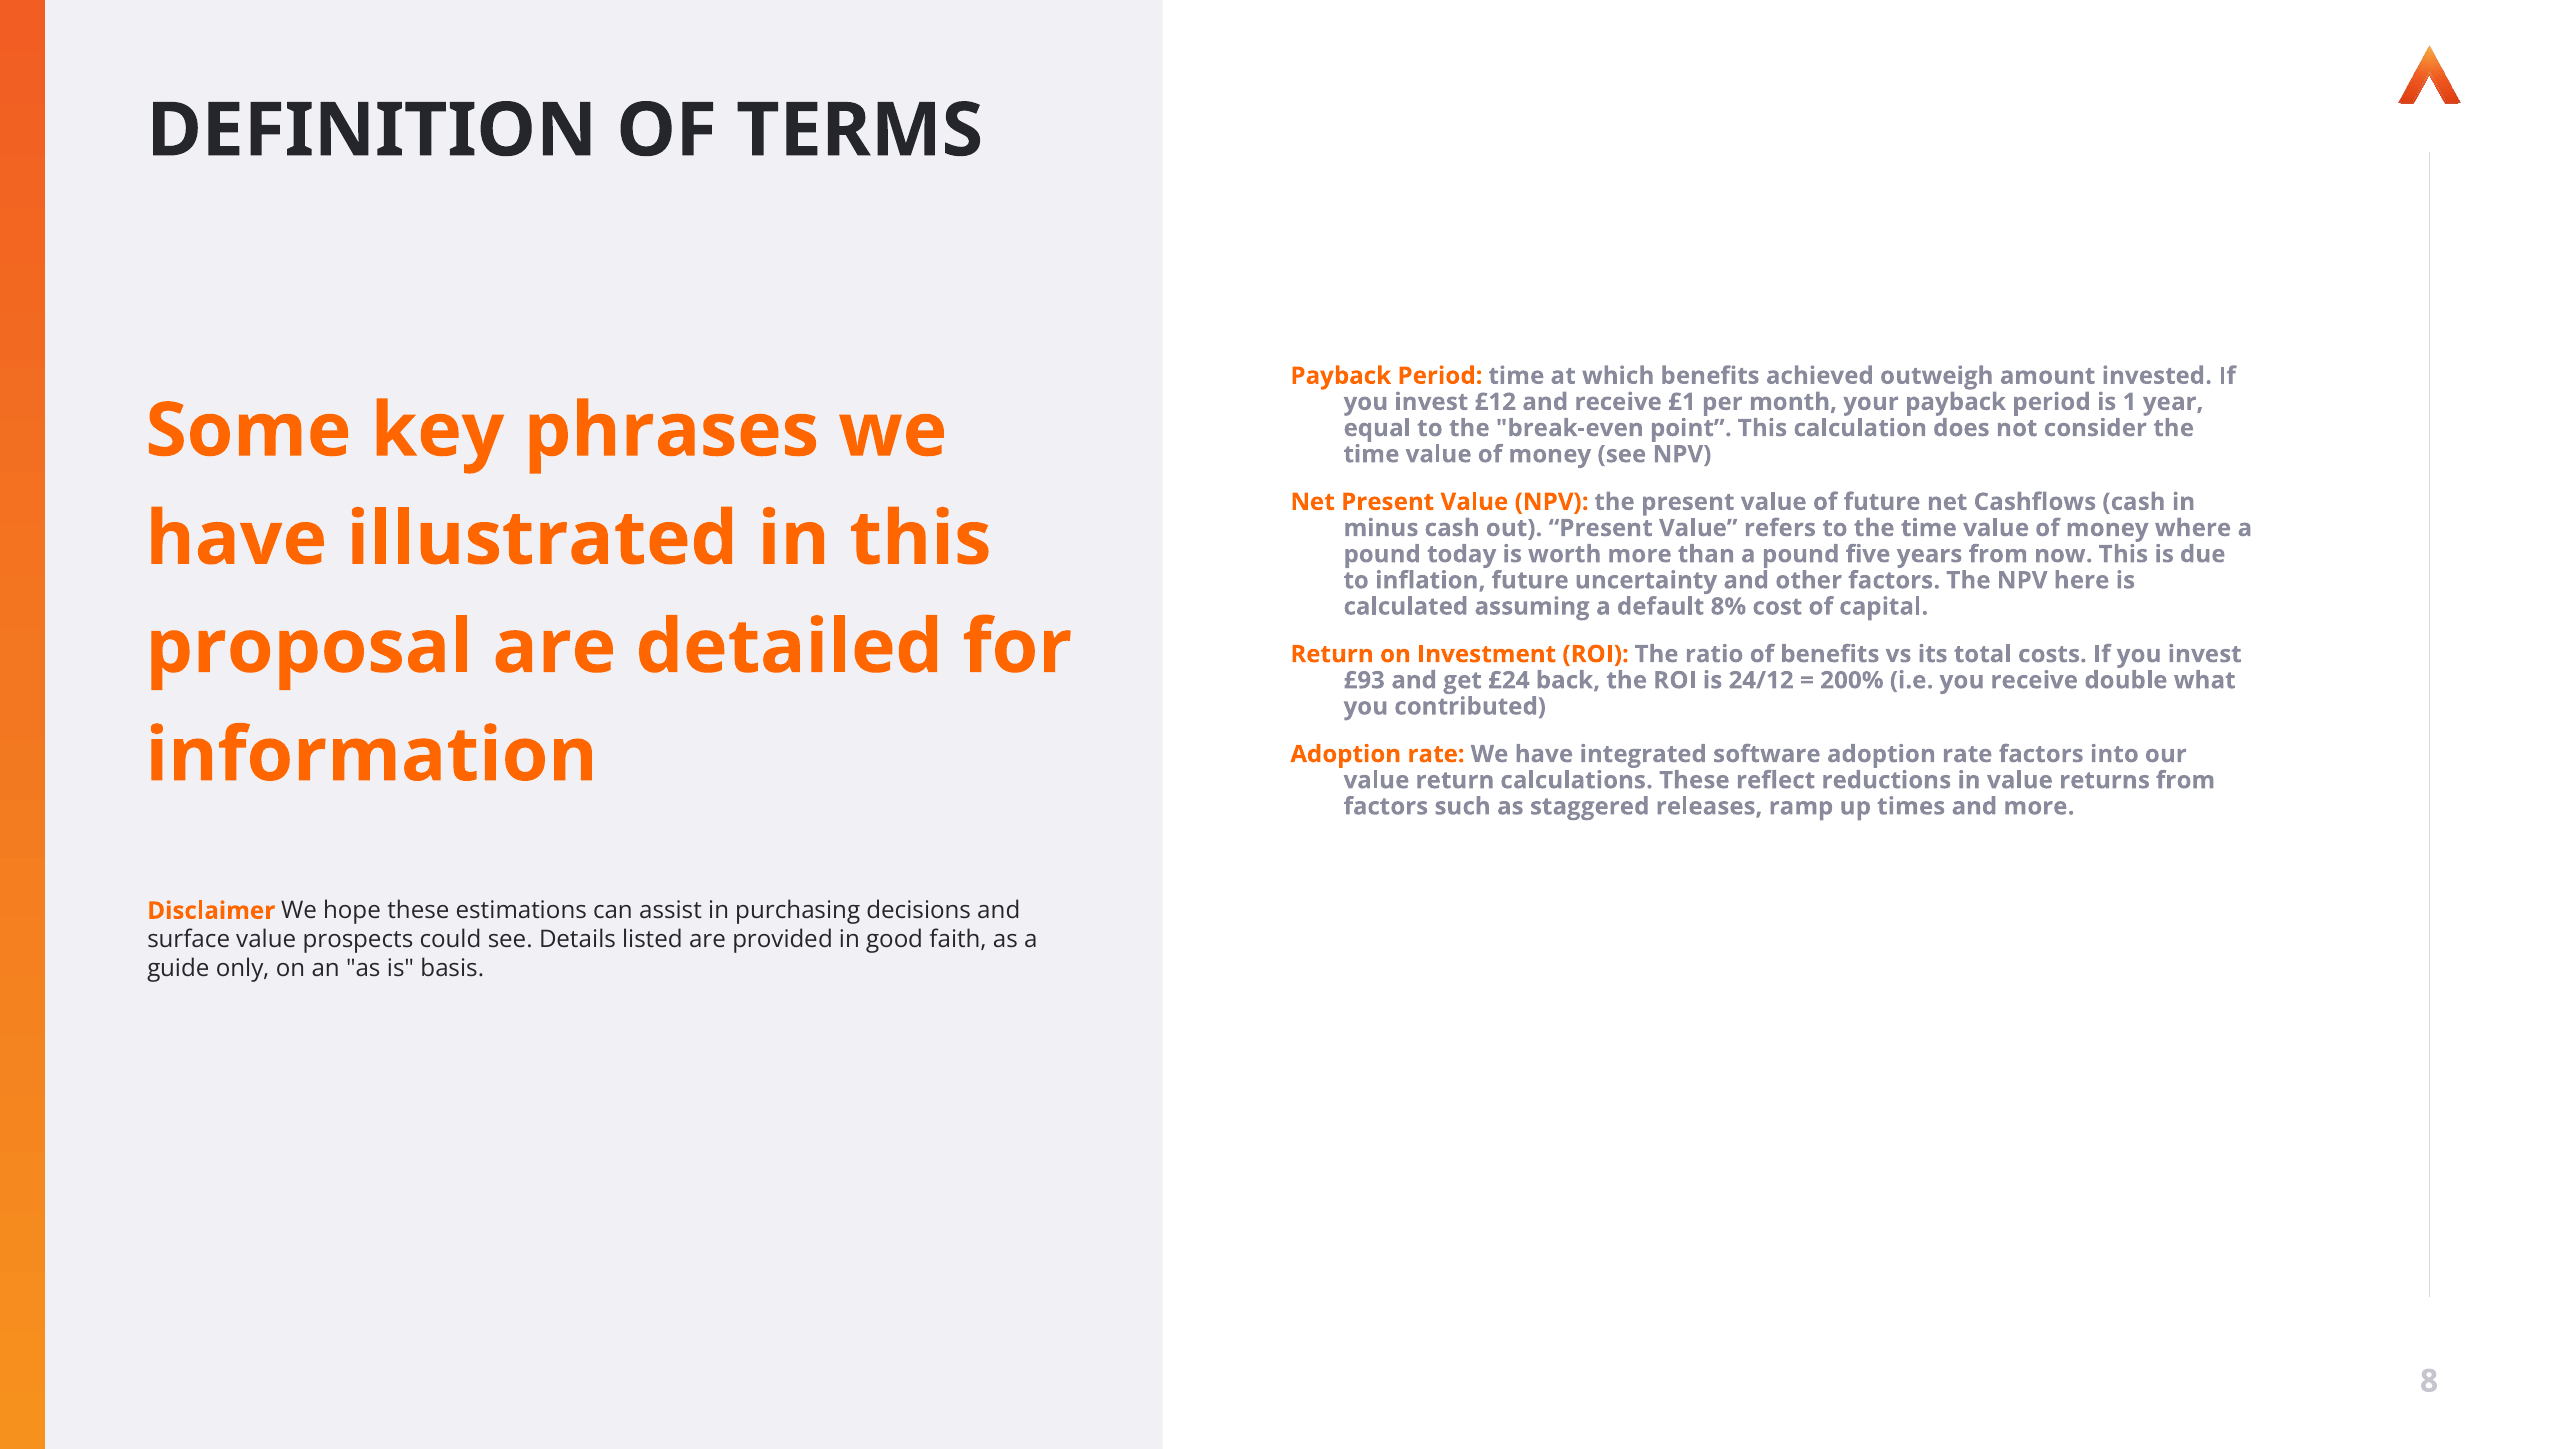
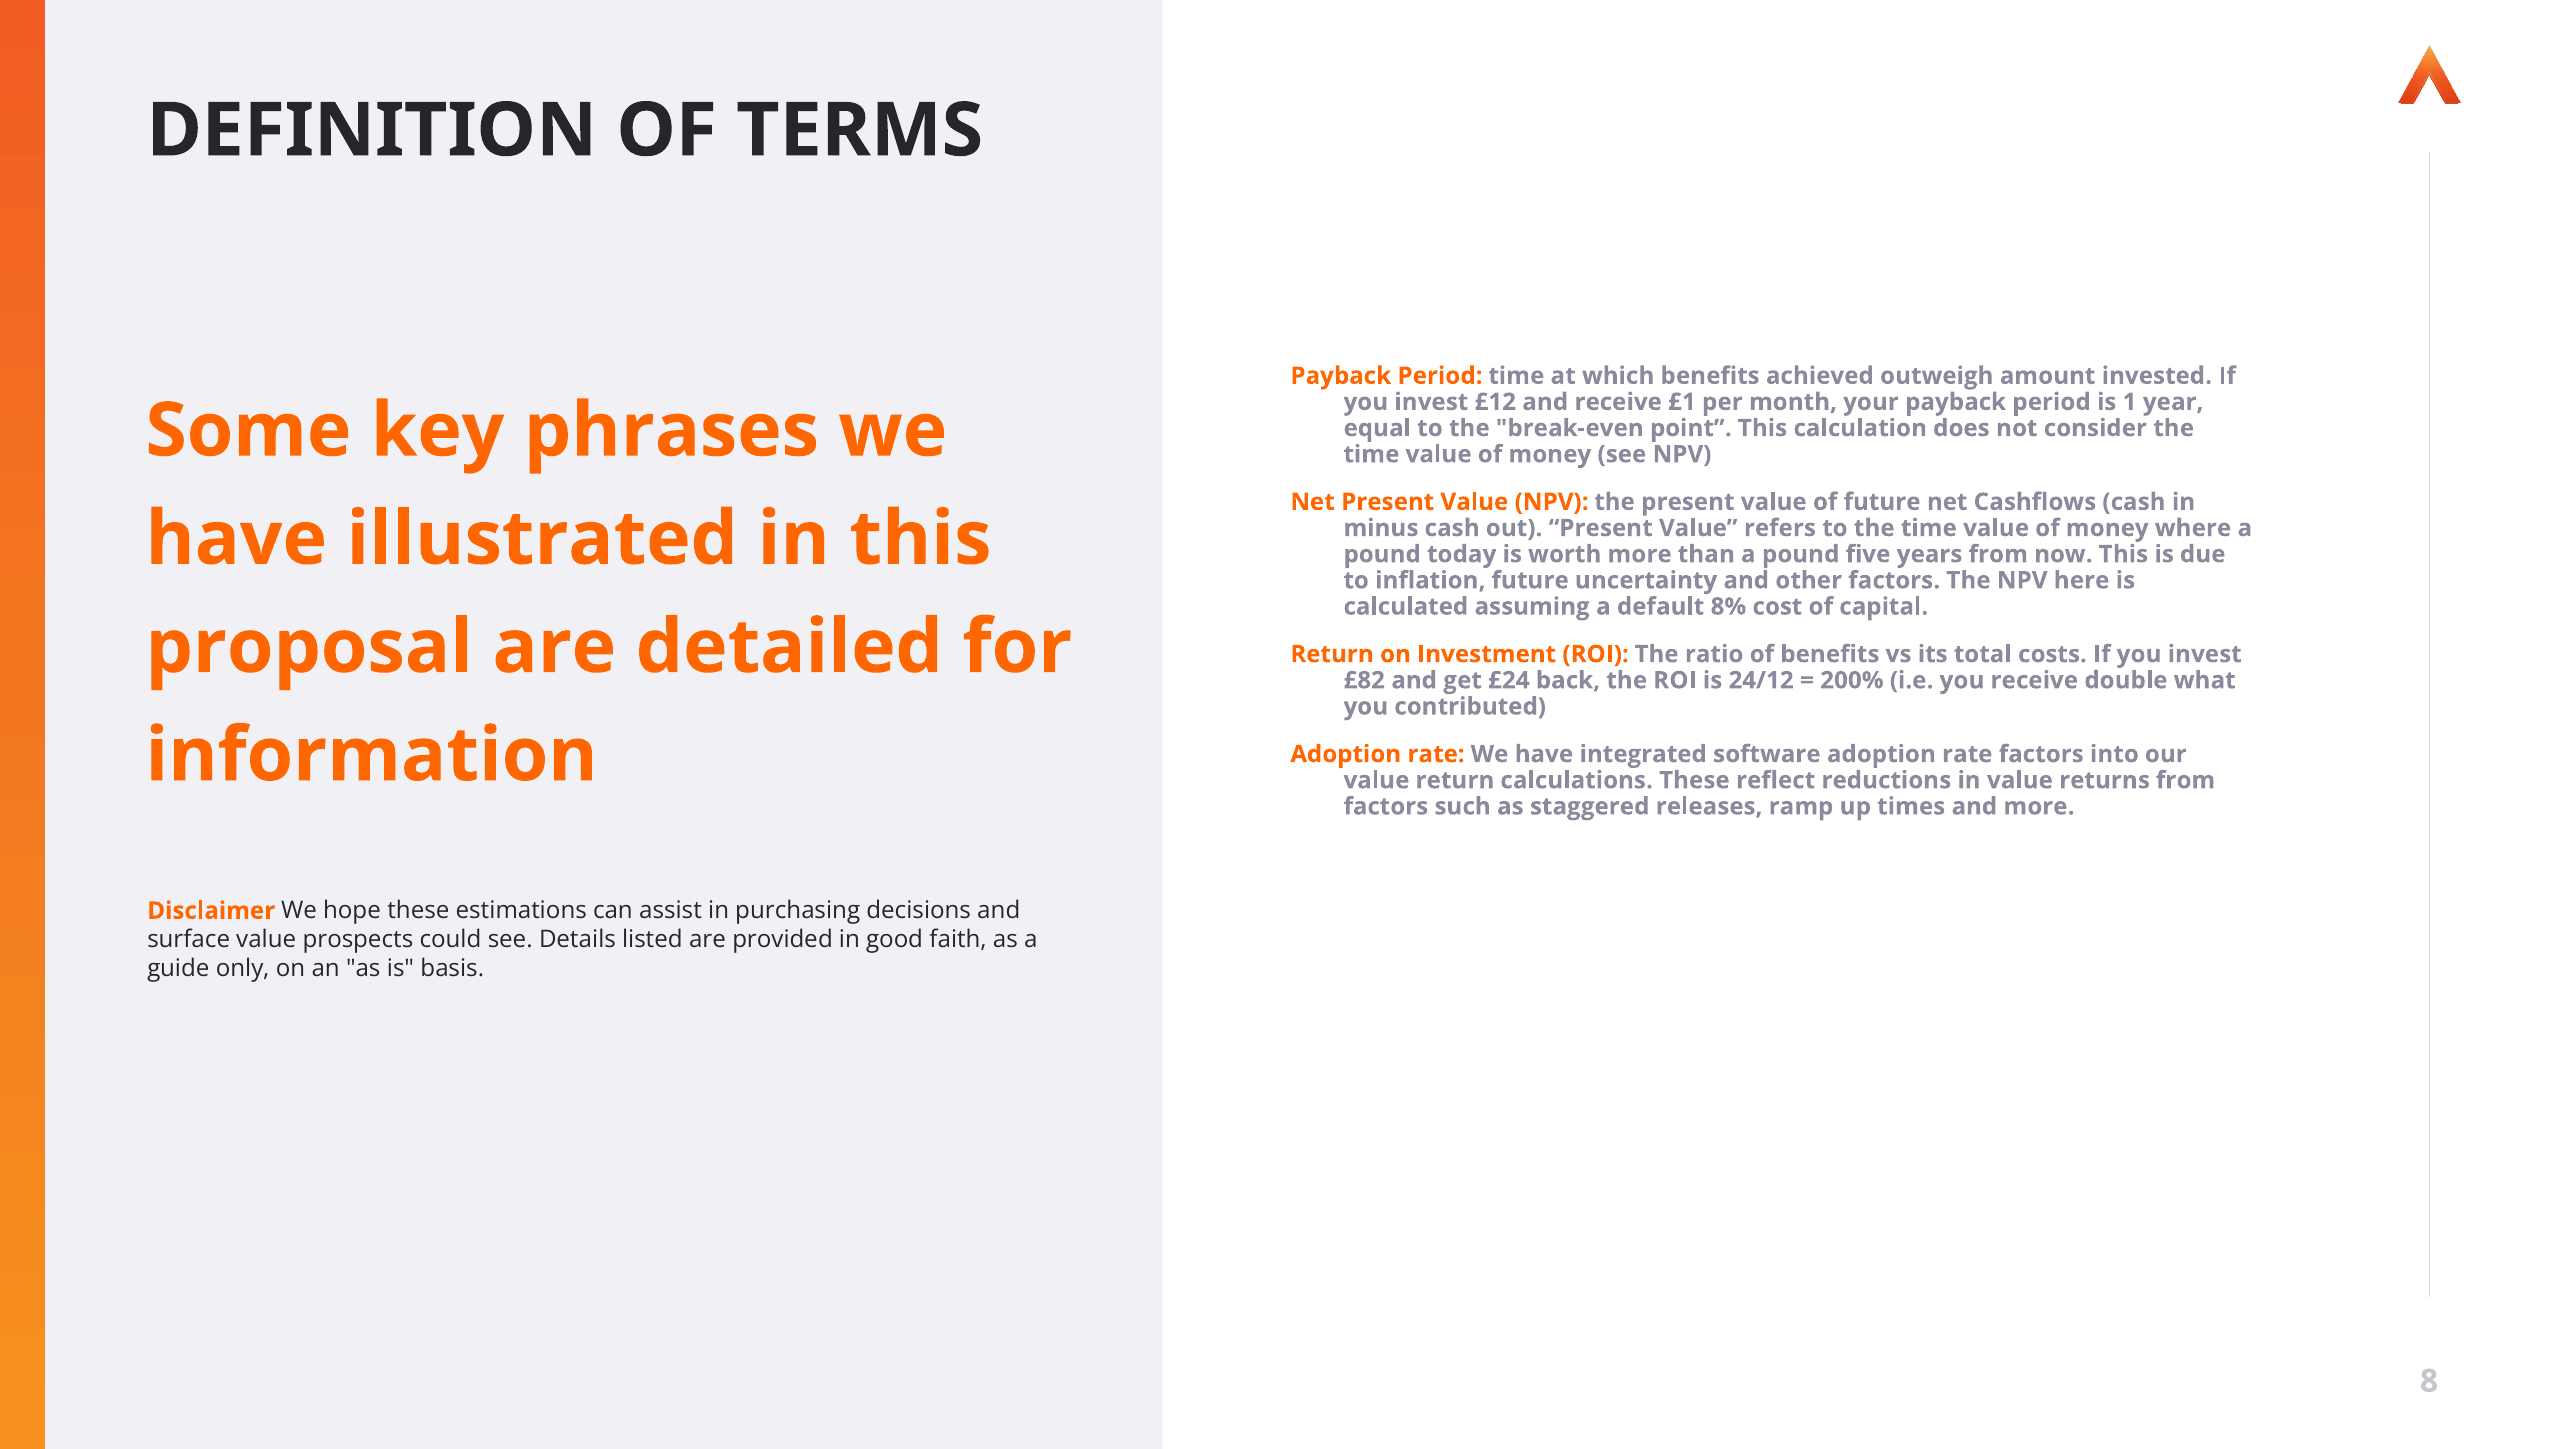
£93: £93 -> £82 (1364, 680)
